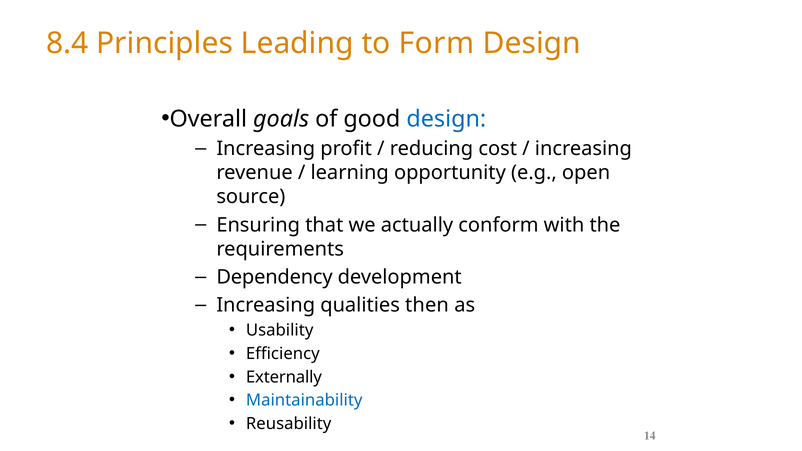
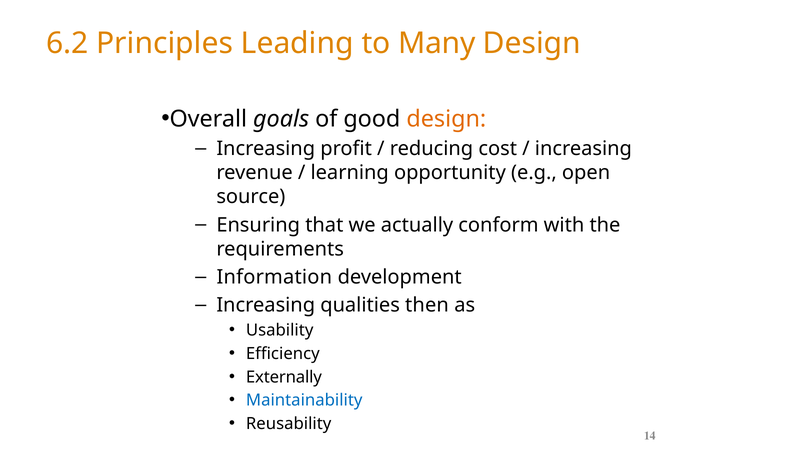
8.4: 8.4 -> 6.2 (67, 43)
Form: Form -> Many (437, 43)
design colour: blue -> orange (446, 119)
Dependency: Dependency -> Information (274, 277)
